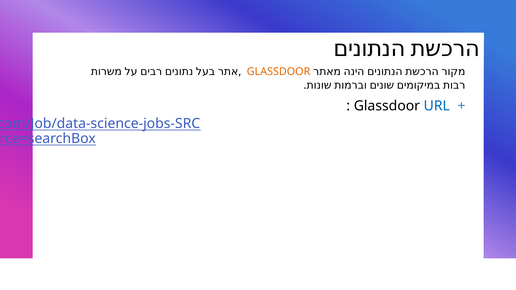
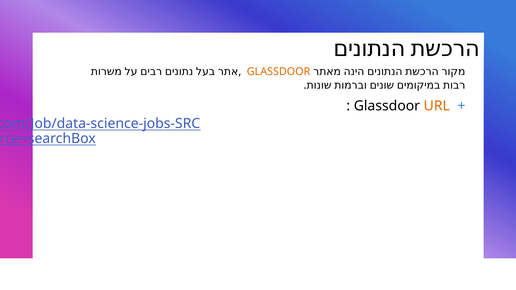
URL colour: blue -> orange (437, 106)
